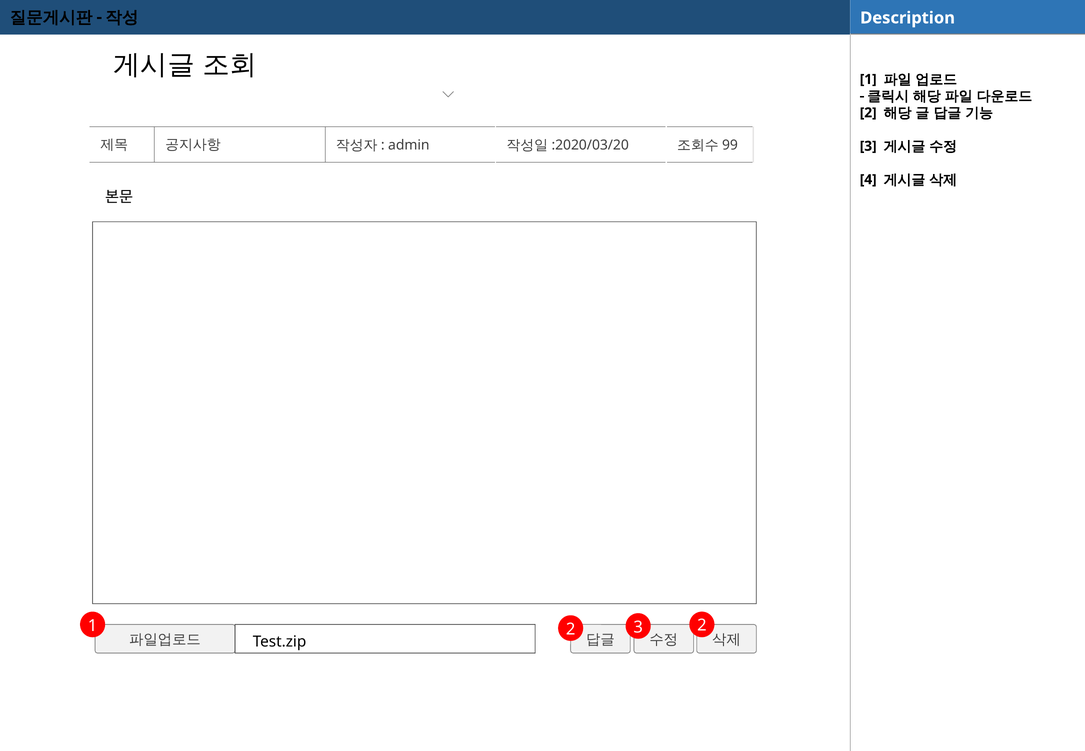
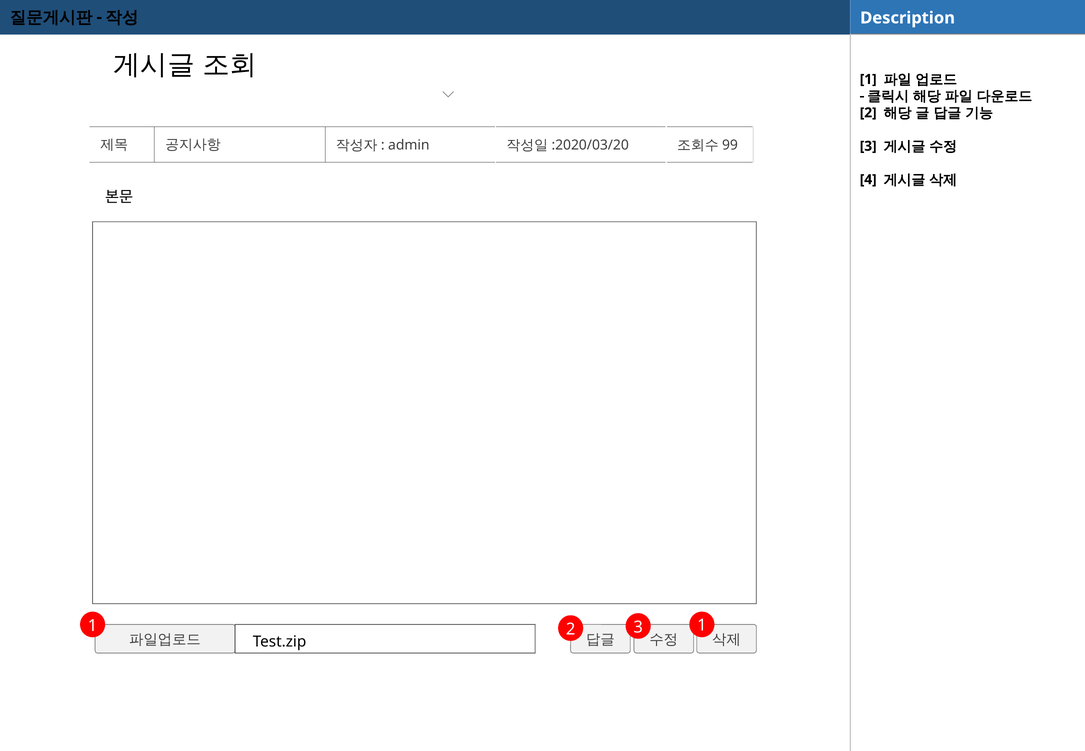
3 2: 2 -> 1 (702, 626)
